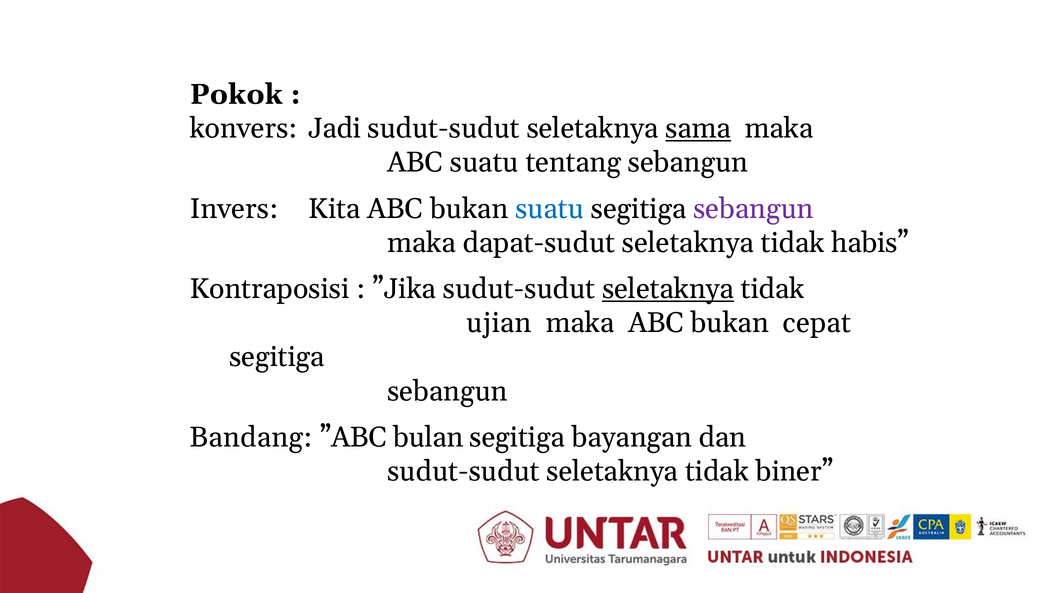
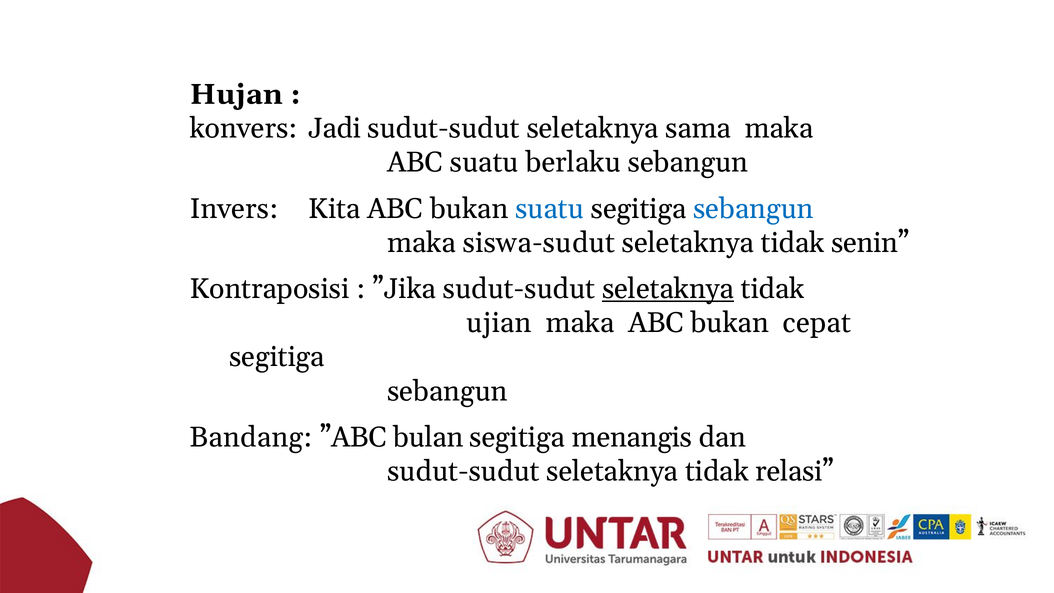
Pokok: Pokok -> Hujan (236, 94)
sama underline: present -> none (698, 128)
tentang: tentang -> berlaku (573, 162)
sebangun colour: purple -> blue (753, 209)
dapat-sudut: dapat-sudut -> siswa-sudut (539, 243)
habis: habis -> senin (870, 243)
bayangan: bayangan -> menangis (632, 437)
biner: biner -> relasi (795, 471)
